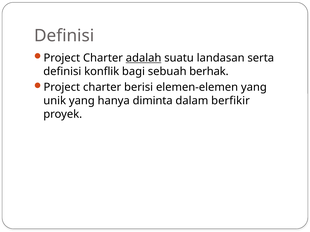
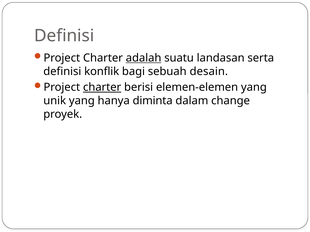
berhak: berhak -> desain (209, 72)
charter underline: none -> present (102, 87)
berfikir: berfikir -> change (231, 101)
